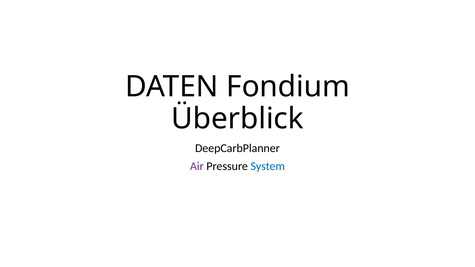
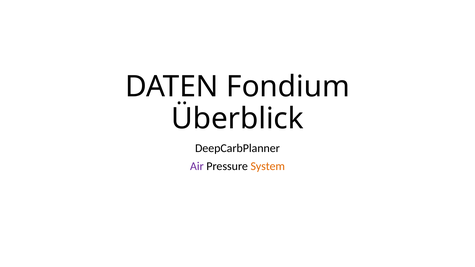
System colour: blue -> orange (268, 166)
